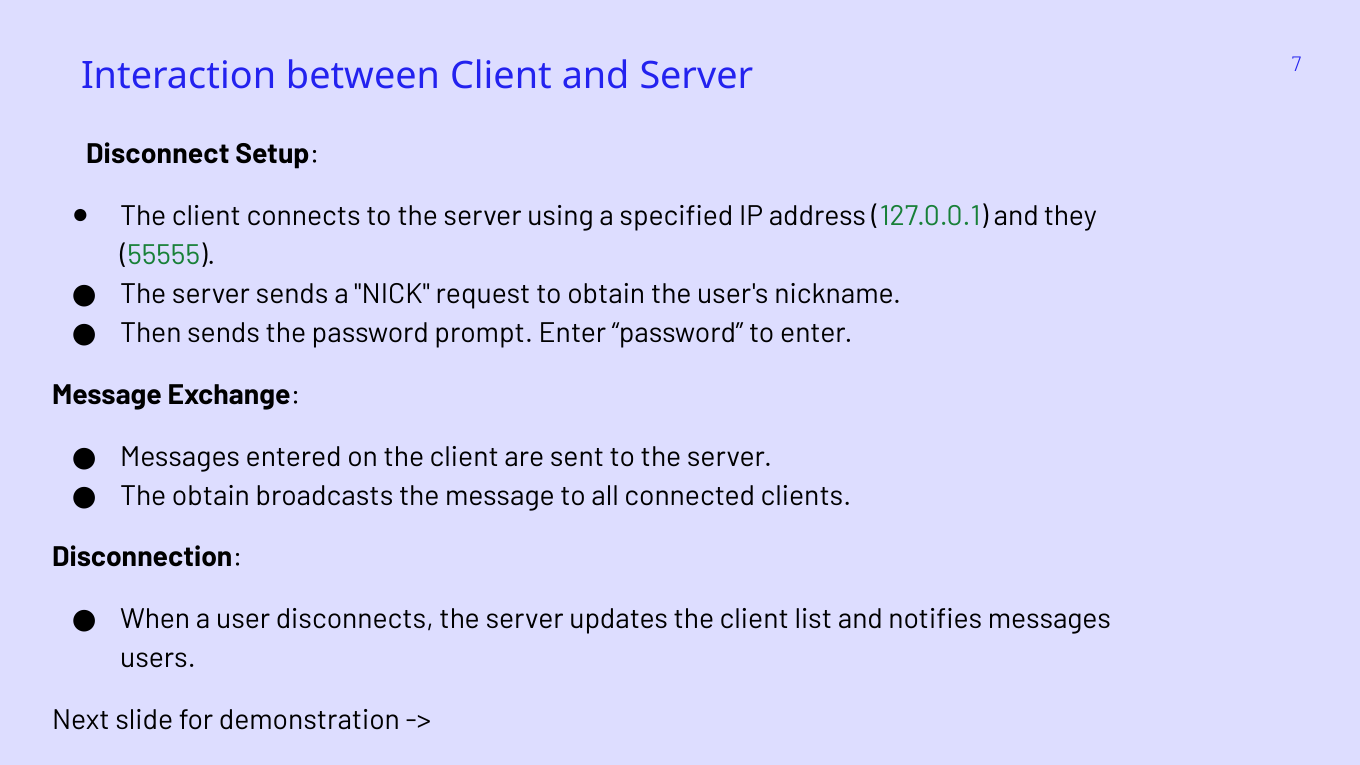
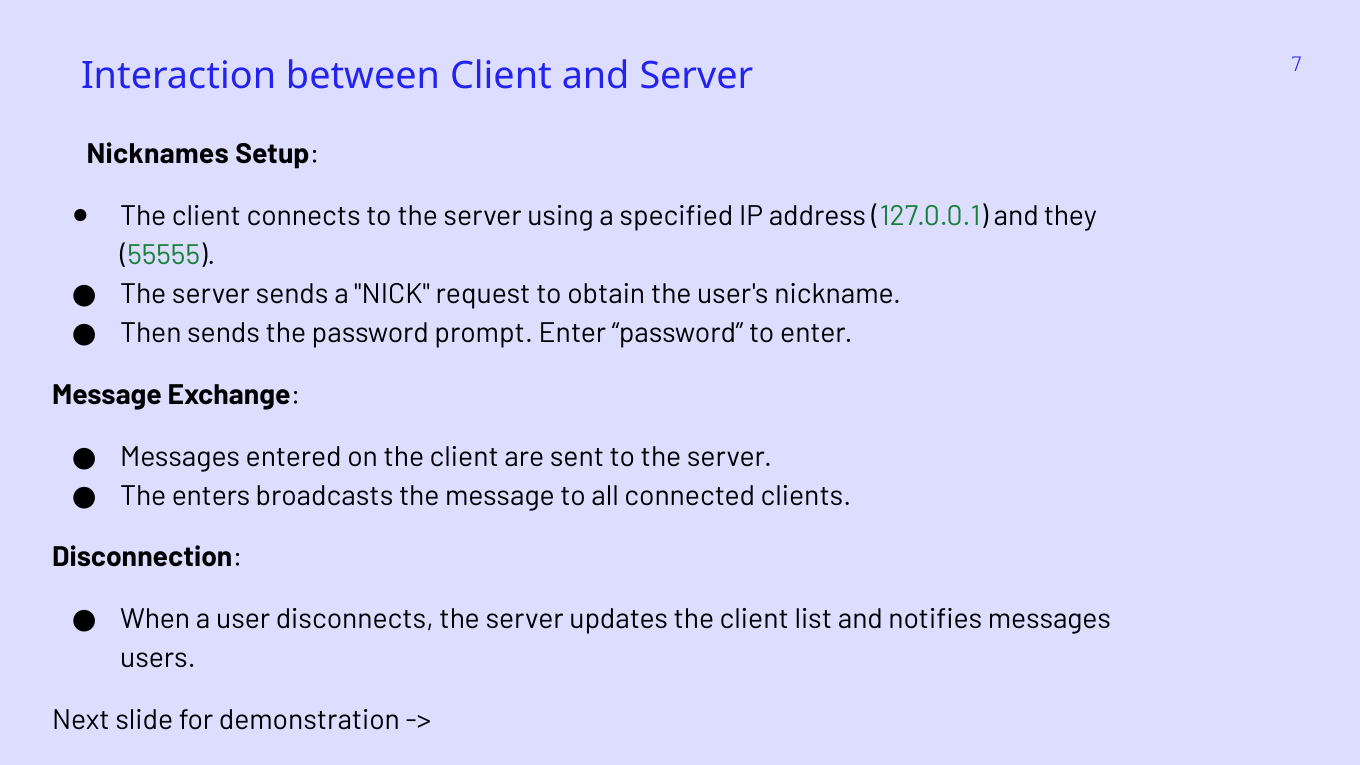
Disconnect: Disconnect -> Nicknames (158, 154)
The obtain: obtain -> enters (211, 496)
